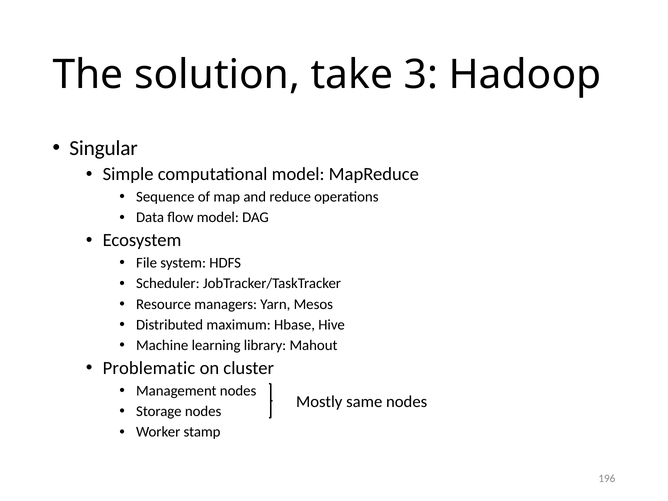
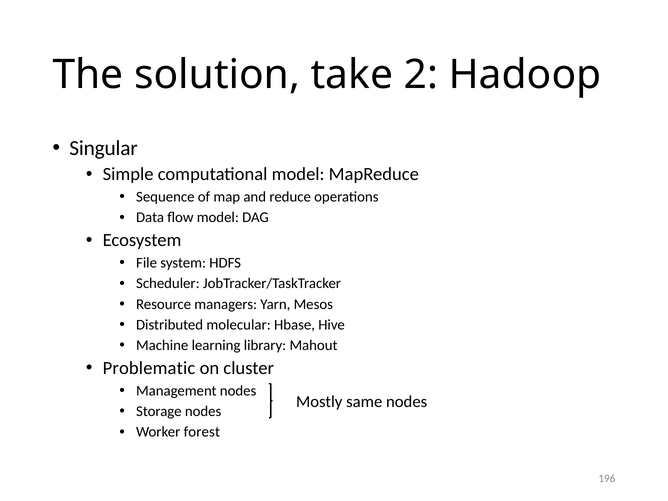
3: 3 -> 2 (421, 75)
maximum: maximum -> molecular (239, 325)
stamp: stamp -> forest (202, 432)
